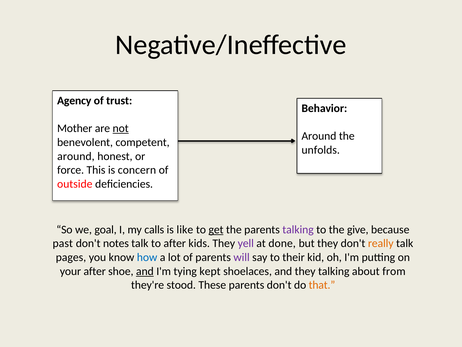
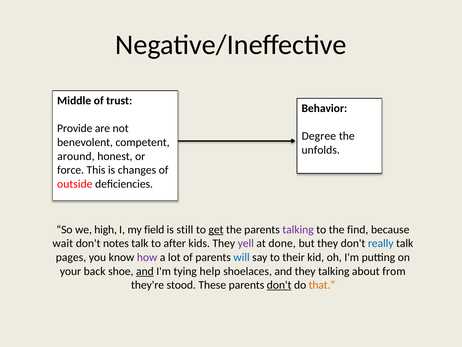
Agency: Agency -> Middle (74, 101)
Mother: Mother -> Provide (75, 128)
not underline: present -> none (121, 128)
Around: Around -> Degree (319, 136)
concern: concern -> changes (137, 170)
goal: goal -> high (106, 229)
calls: calls -> field (154, 229)
like: like -> still (185, 229)
give: give -> find (358, 229)
past: past -> wait (63, 243)
really colour: orange -> blue (381, 243)
how colour: blue -> purple (147, 257)
will colour: purple -> blue (242, 257)
your after: after -> back (95, 271)
kept: kept -> help (210, 271)
don't underline: none -> present (279, 285)
